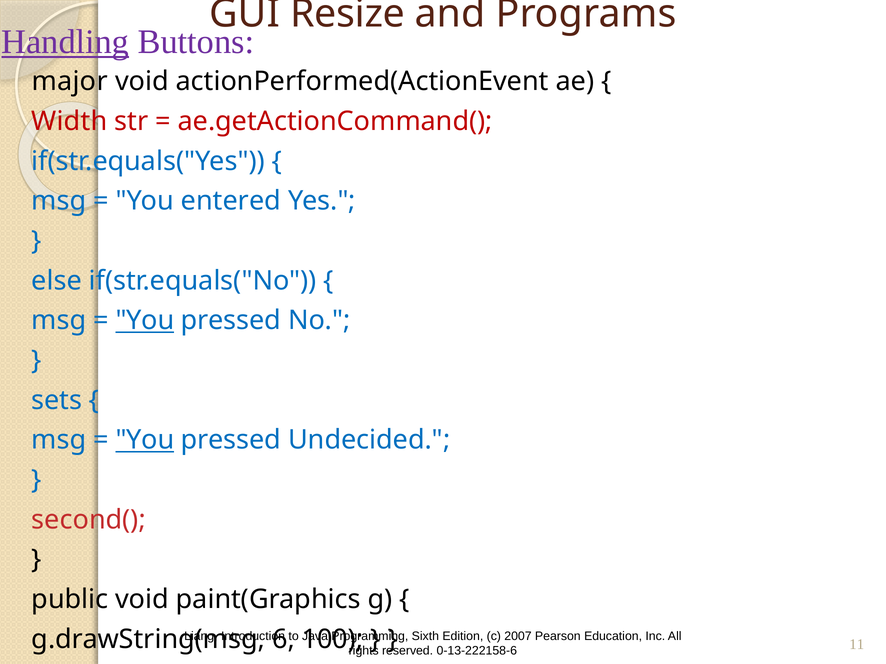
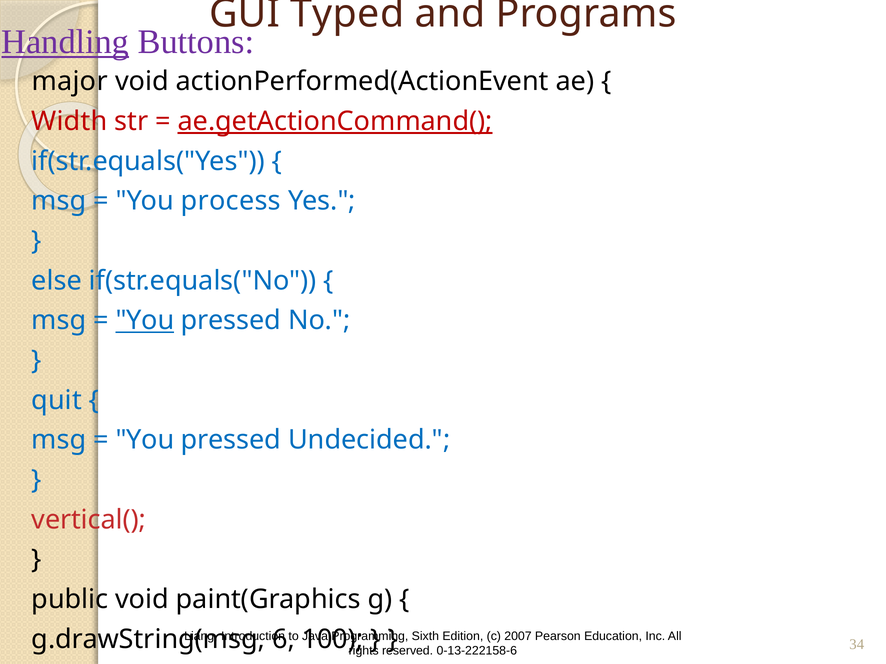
Resize: Resize -> Typed (347, 14)
ae.getActionCommand( underline: none -> present (335, 121)
entered: entered -> process (231, 201)
sets: sets -> quit (57, 401)
You underline: present -> none (145, 440)
second(: second( -> vertical( (89, 520)
11: 11 -> 34 (857, 645)
